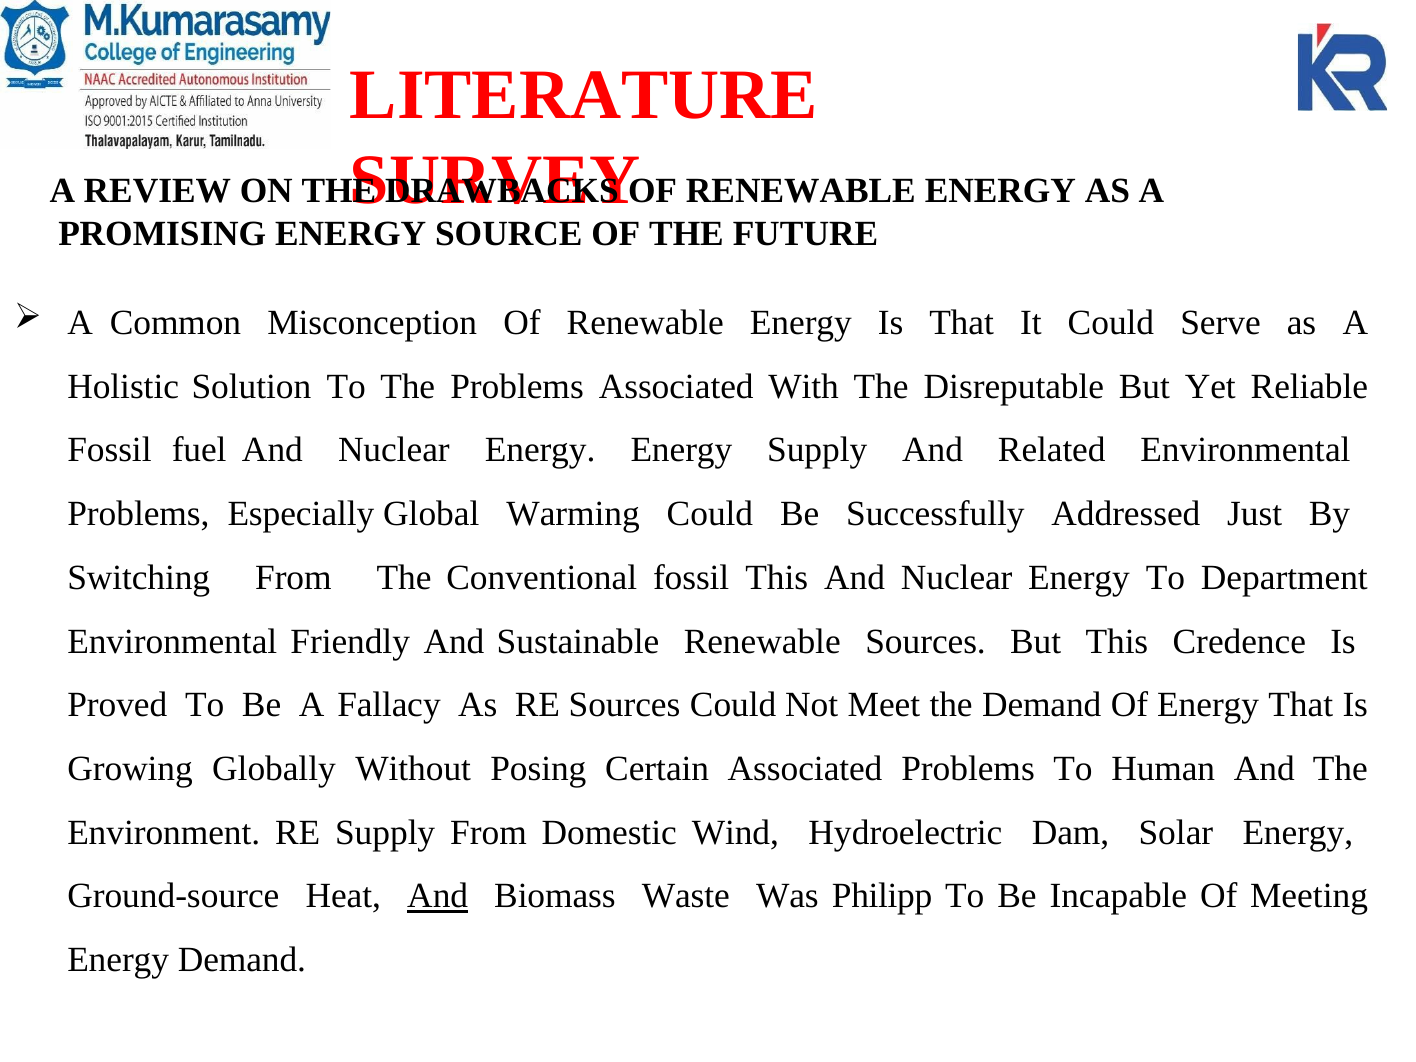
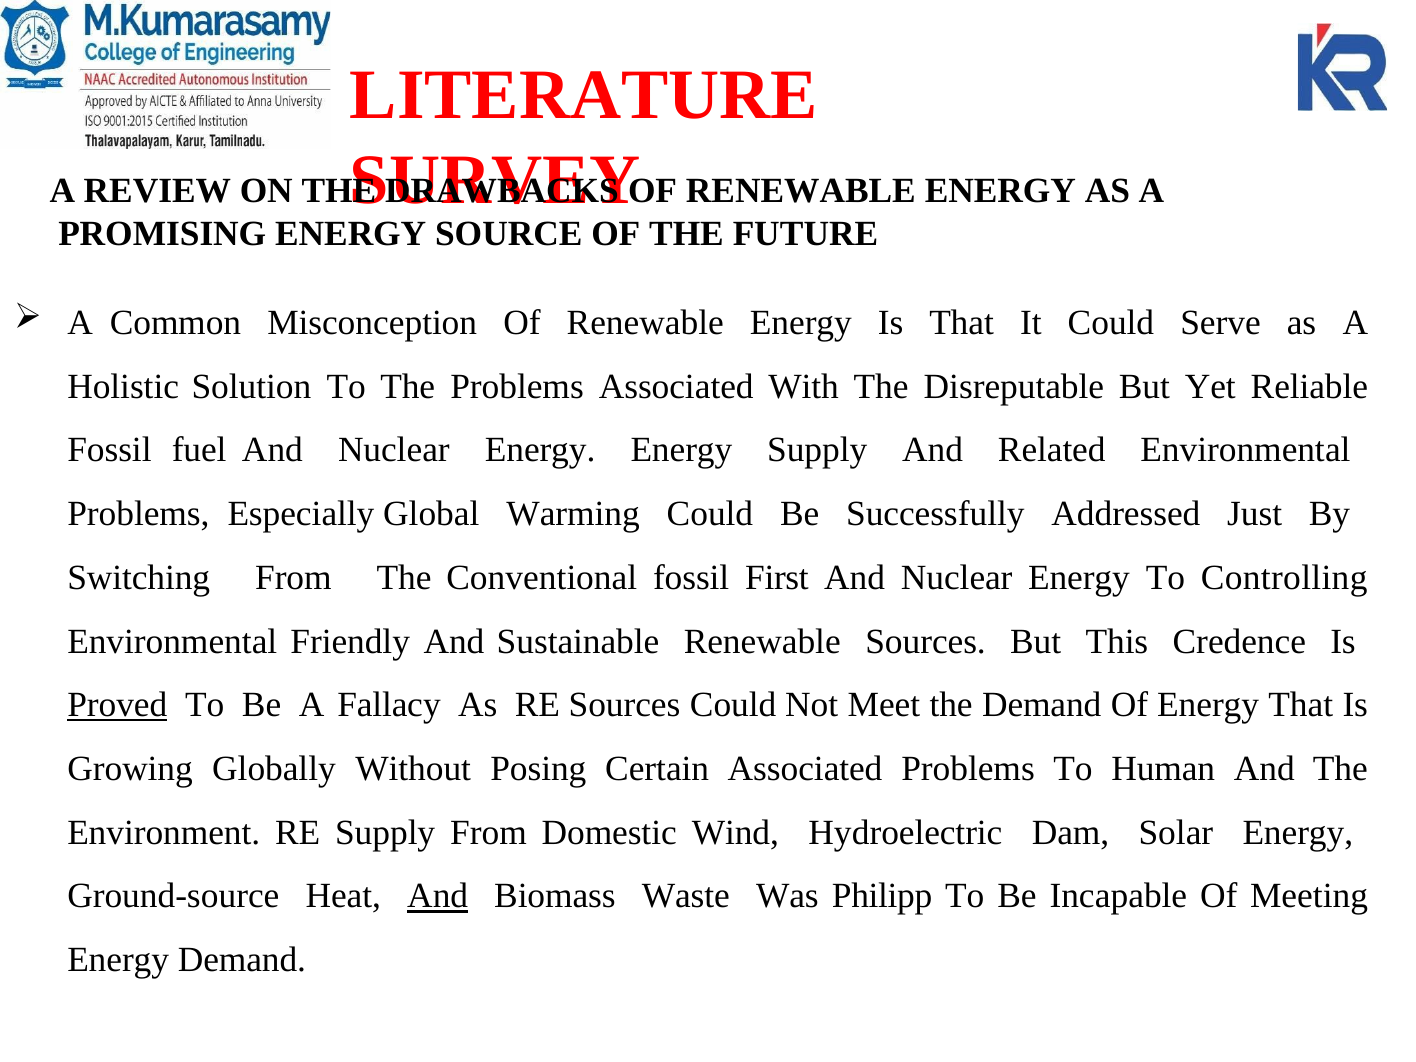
fossil This: This -> First (777, 578)
Department: Department -> Controlling (1284, 578)
Proved underline: none -> present (117, 705)
